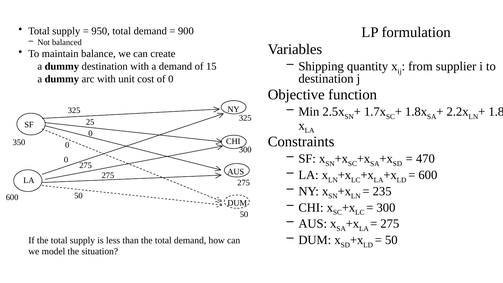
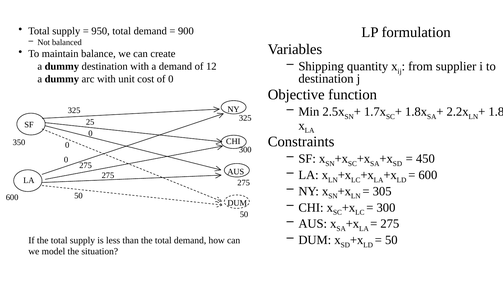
15: 15 -> 12 (211, 66)
470: 470 -> 450 (425, 159)
235: 235 -> 305 (382, 191)
